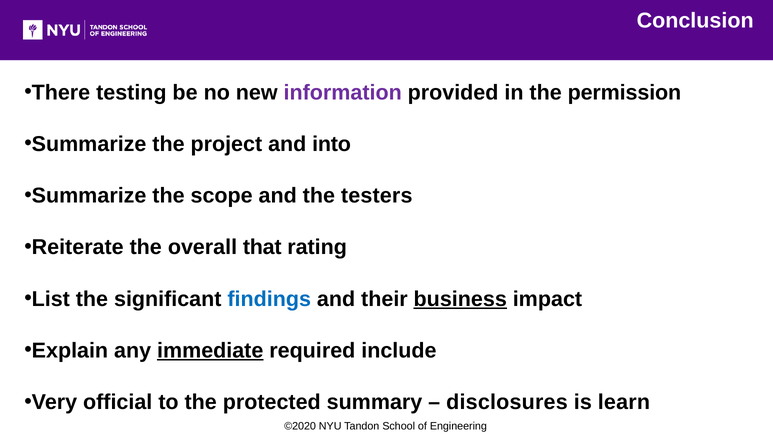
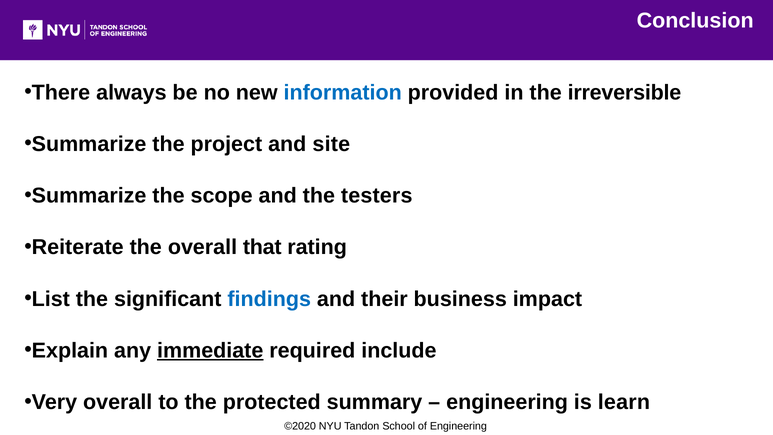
testing: testing -> always (131, 92)
information colour: purple -> blue (343, 92)
permission: permission -> irreversible (624, 92)
into: into -> site (331, 144)
business underline: present -> none (460, 299)
Very official: official -> overall (118, 402)
disclosures: disclosures -> engineering (507, 402)
